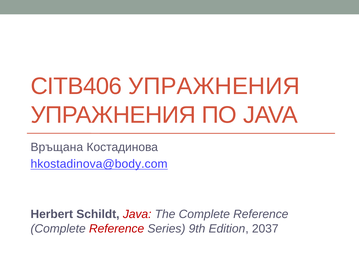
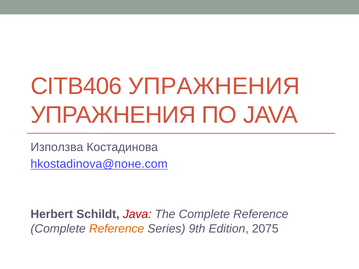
Връщана: Връщана -> Използва (57, 147)
hkostadinova@body.com: hkostadinova@body.com -> hkostadinova@поне.com (99, 164)
Reference colour: red -> orange (117, 229)
2037: 2037 -> 2075 (265, 229)
